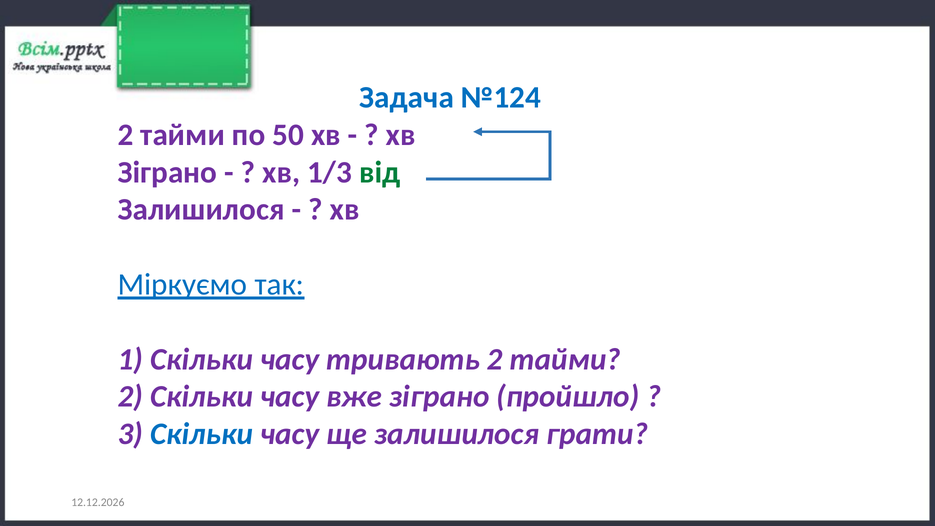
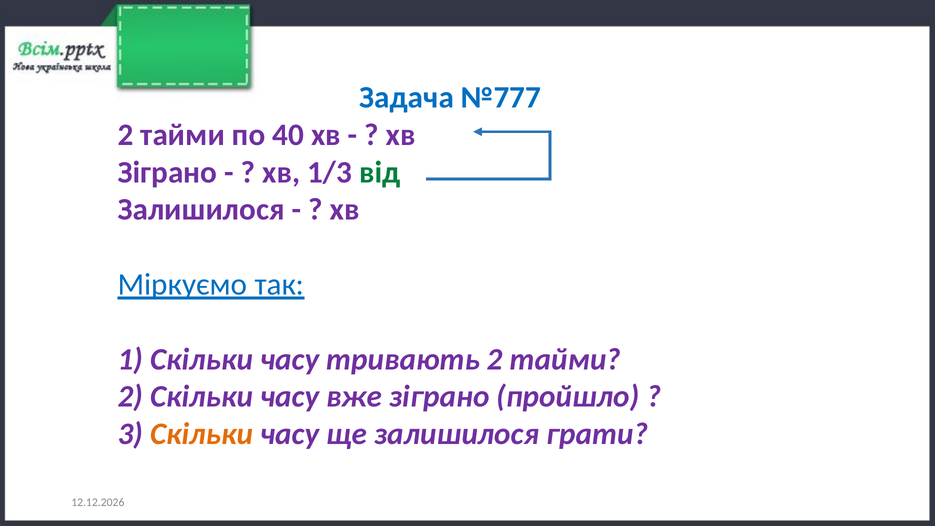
№124: №124 -> №777 (501, 97)
50: 50 -> 40 (288, 135)
Скільки colour: blue -> orange (202, 434)
